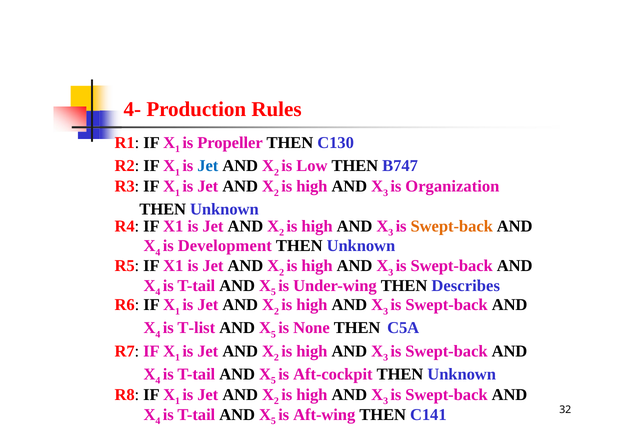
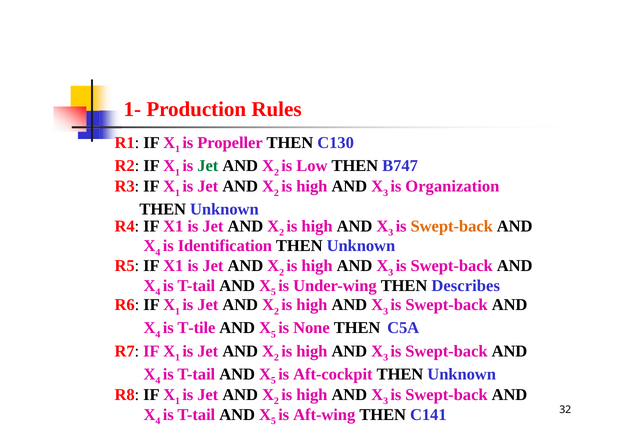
4-: 4- -> 1- (132, 109)
Jet colour: blue -> green (208, 166)
Development: Development -> Identification (225, 246)
T-list: T-list -> T-tile (196, 328)
